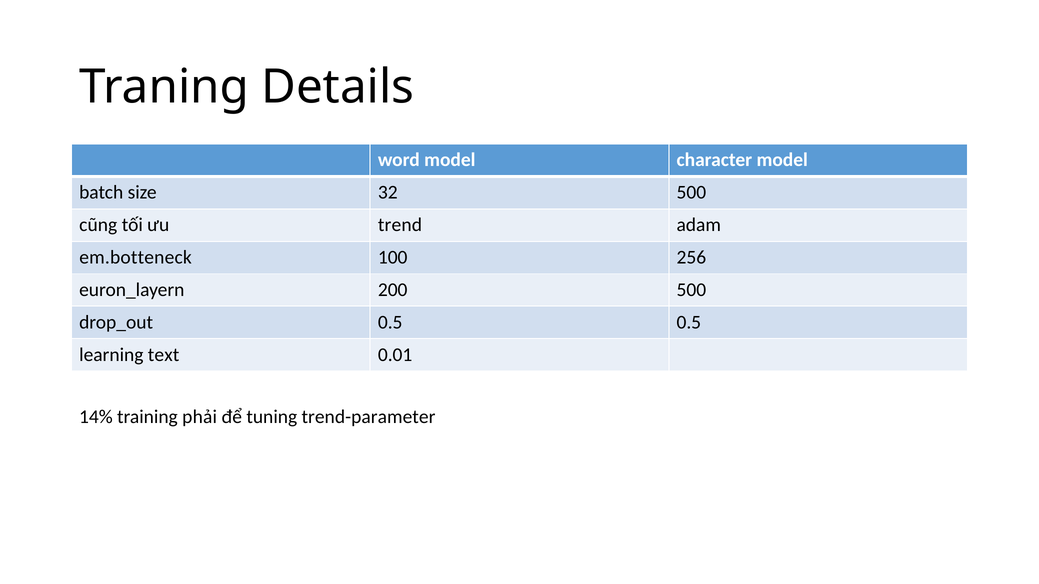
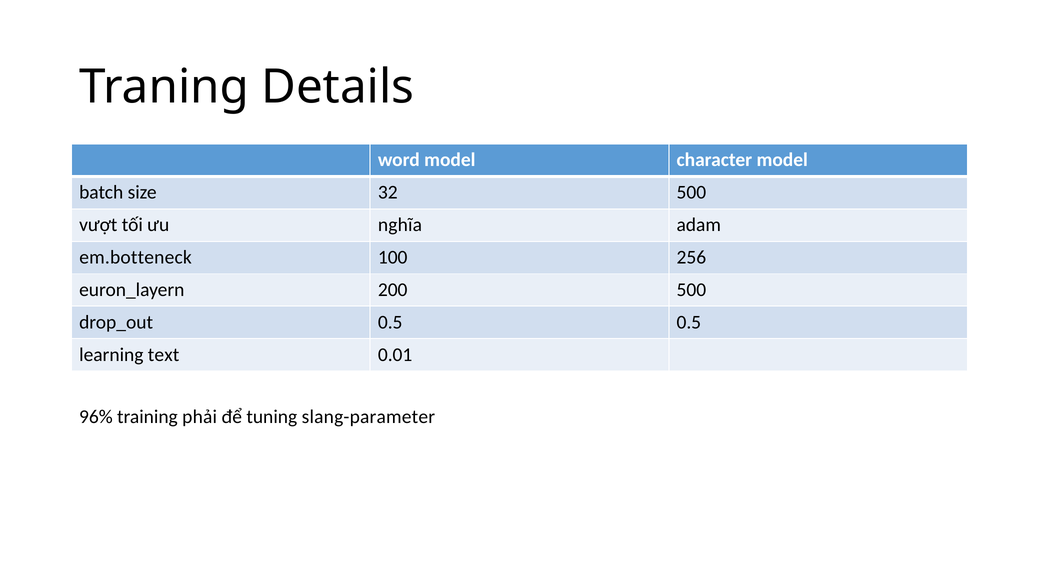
cũng: cũng -> vượt (98, 225)
trend: trend -> nghĩa (400, 225)
14%: 14% -> 96% (96, 417)
trend-parameter: trend-parameter -> slang-parameter (368, 417)
